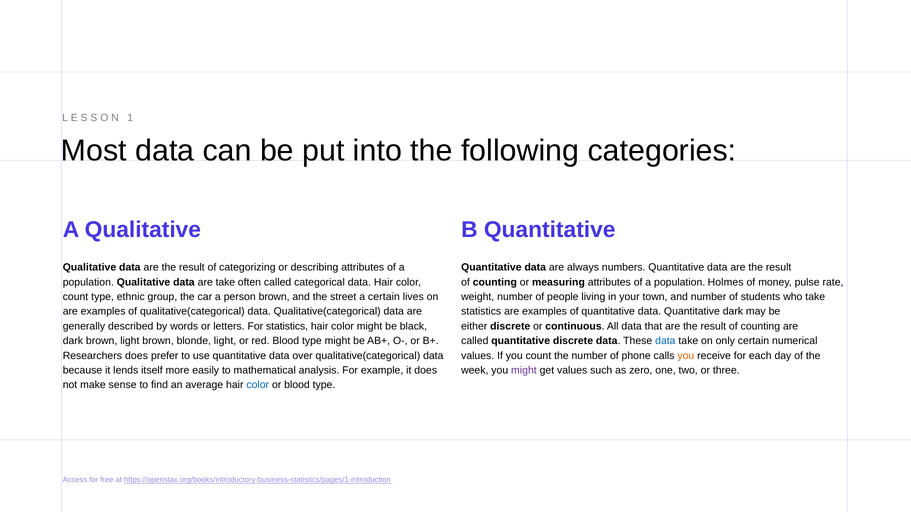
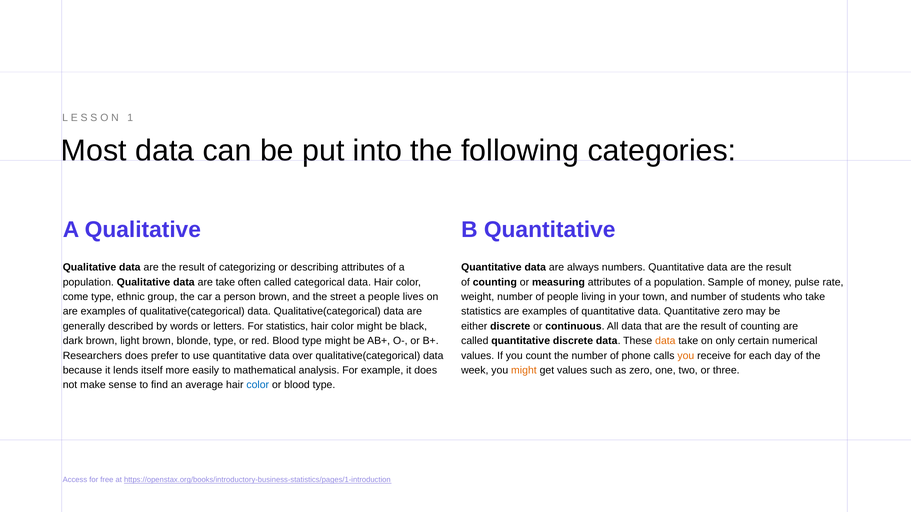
Holmes: Holmes -> Sample (726, 282)
count: count -> come (75, 297)
a certain: certain -> people (384, 297)
Quantitative dark: dark -> zero (733, 312)
blonde light: light -> type (225, 341)
data colour: blue -> orange (665, 341)
might colour: purple -> orange (524, 371)
